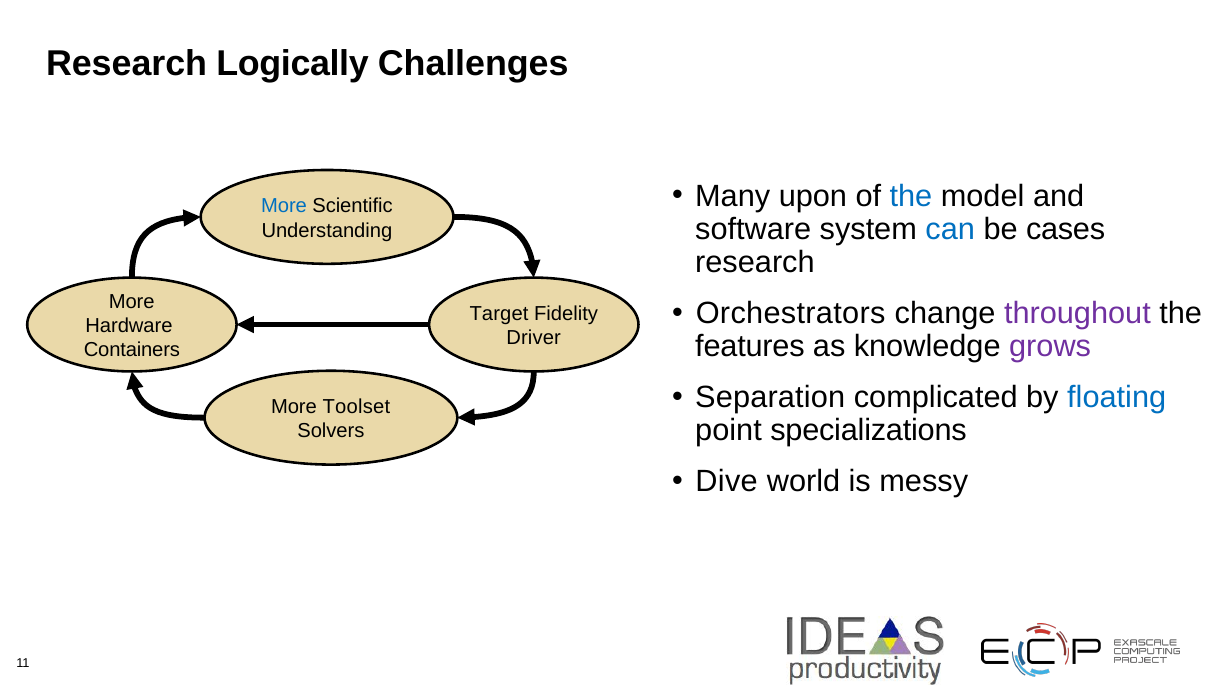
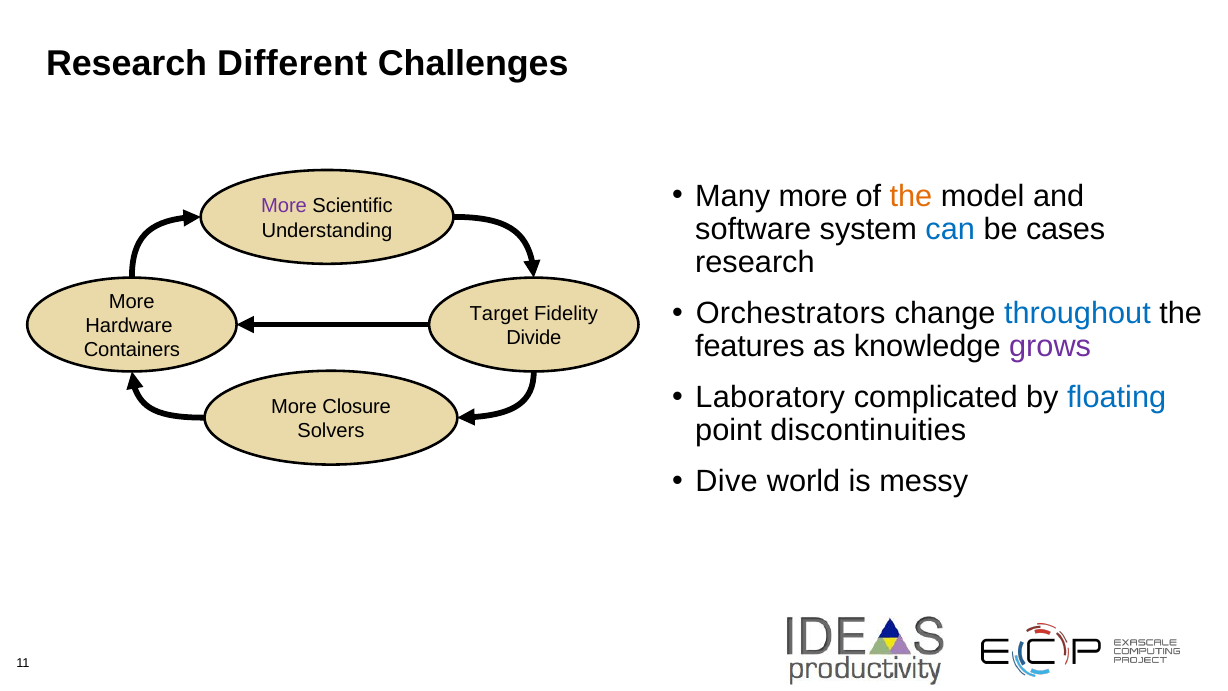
Logically: Logically -> Different (292, 63)
Many upon: upon -> more (813, 196)
the colour: blue -> orange (911, 196)
More colour: blue -> purple (284, 206)
throughout colour: purple -> blue (1077, 313)
Driver: Driver -> Divide (534, 338)
Separation: Separation -> Laboratory (770, 398)
Toolset: Toolset -> Closure (357, 407)
specializations: specializations -> discontinuities (868, 431)
